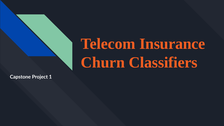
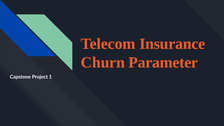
Classifiers: Classifiers -> Parameter (163, 63)
